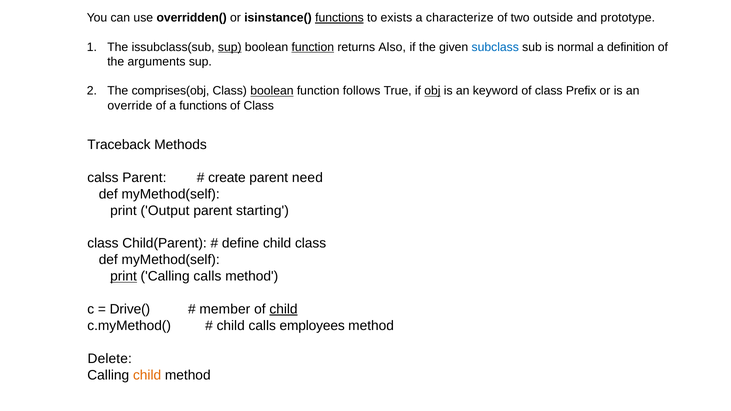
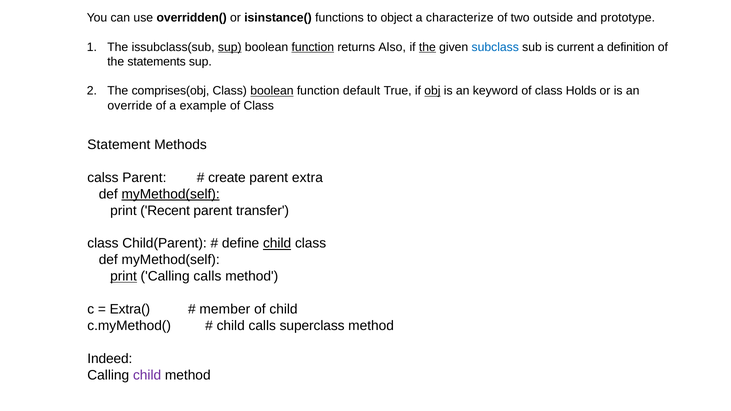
functions underline: present -> none (339, 18)
exists: exists -> object (397, 18)
the underline: none -> present (427, 47)
normal: normal -> current (576, 47)
arguments: arguments -> statements (157, 62)
follows: follows -> default (362, 91)
Prefix: Prefix -> Holds (581, 91)
a functions: functions -> example (203, 106)
Traceback: Traceback -> Statement (119, 145)
need: need -> extra (307, 178)
myMethod(self underline: none -> present (171, 194)
Output: Output -> Recent (165, 211)
starting: starting -> transfer (263, 211)
child underline: none -> present (277, 244)
Drive(: Drive( -> Extra( (130, 309)
child underline: present -> none (284, 309)
employees: employees -> superclass (312, 326)
Delete: Delete -> Indeed (110, 359)
child colour: orange -> purple (147, 375)
